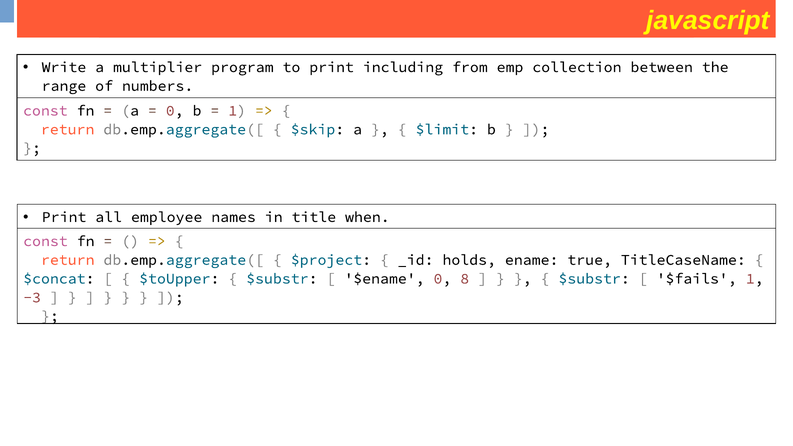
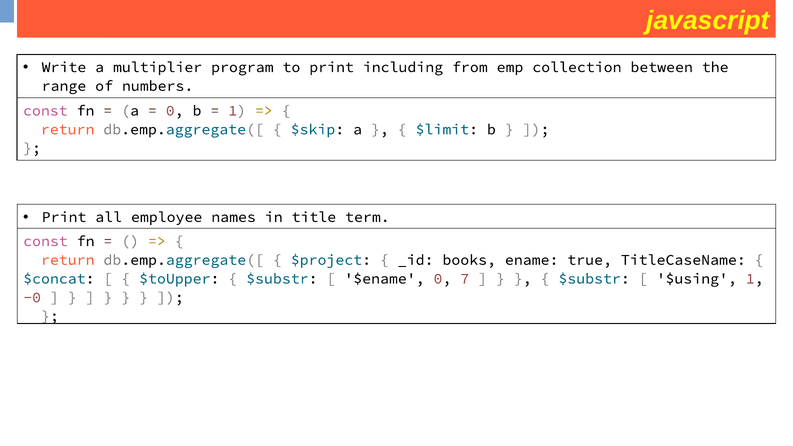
when: when -> term (367, 217)
holds: holds -> books (469, 260)
8: 8 -> 7 (465, 279)
$fails: $fails -> $using (697, 279)
-3: -3 -> -0 (32, 297)
